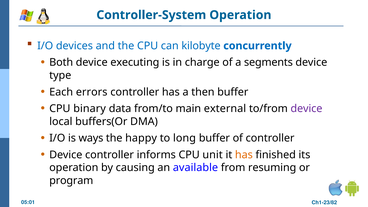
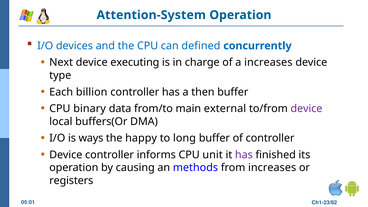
Controller-System: Controller-System -> Attention-System (151, 15)
kilobyte: kilobyte -> defined (201, 46)
Both: Both -> Next (61, 62)
a segments: segments -> increases (268, 62)
errors: errors -> billion (92, 92)
has colour: orange -> purple (244, 155)
available: available -> methods (195, 168)
from resuming: resuming -> increases (272, 168)
program: program -> registers (71, 181)
